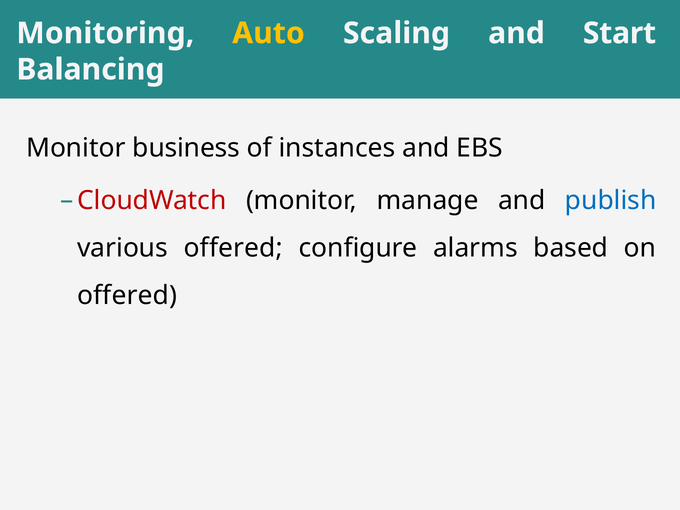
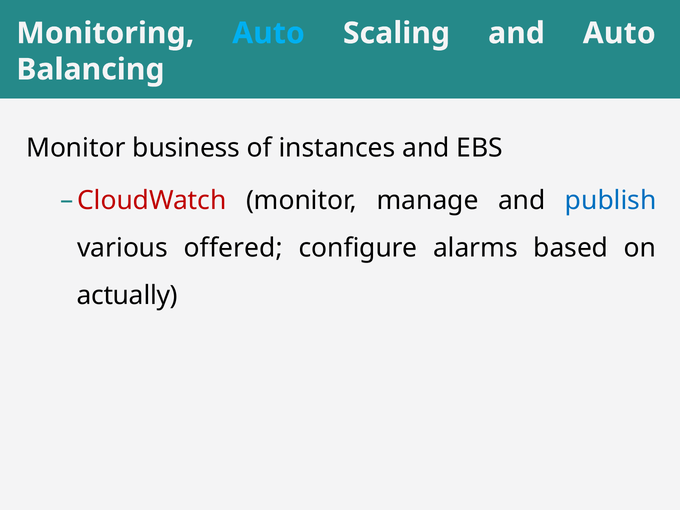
Auto colour: yellow -> light blue (269, 33)
and Start: Start -> Auto (619, 33)
offered: offered -> actually (127, 296)
